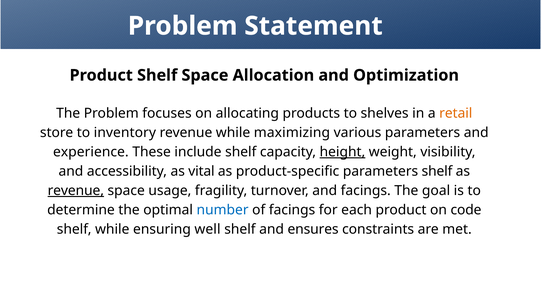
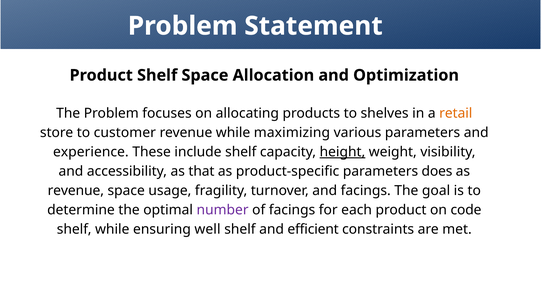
inventory: inventory -> customer (125, 133)
vital: vital -> that (201, 171)
parameters shelf: shelf -> does (437, 171)
revenue underline: present -> none (76, 191)
number colour: blue -> purple (223, 210)
ensures: ensures -> efficient (313, 229)
